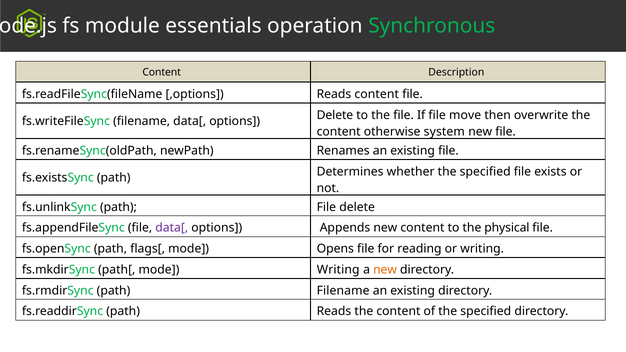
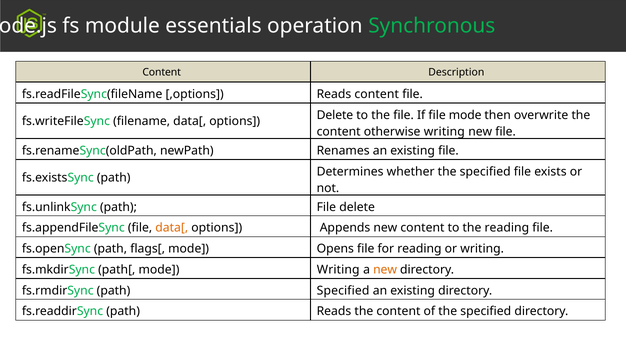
file move: move -> mode (465, 115)
otherwise system: system -> writing (444, 132)
data[ colour: purple -> orange (172, 228)
the physical: physical -> reading (507, 228)
path Filename: Filename -> Specified (343, 291)
